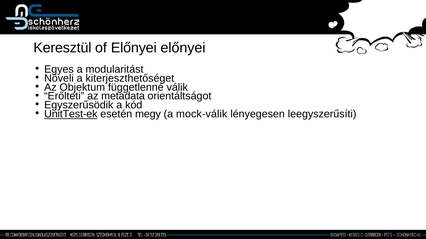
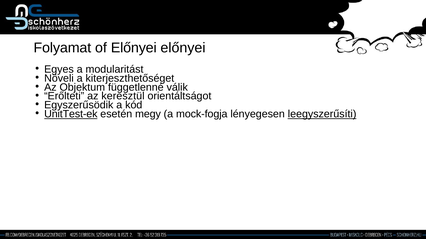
Keresztül: Keresztül -> Folyamat (62, 48)
metadata: metadata -> keresztül (123, 96)
mock-válik: mock-válik -> mock-fogja (202, 114)
leegyszerűsíti underline: none -> present (322, 114)
